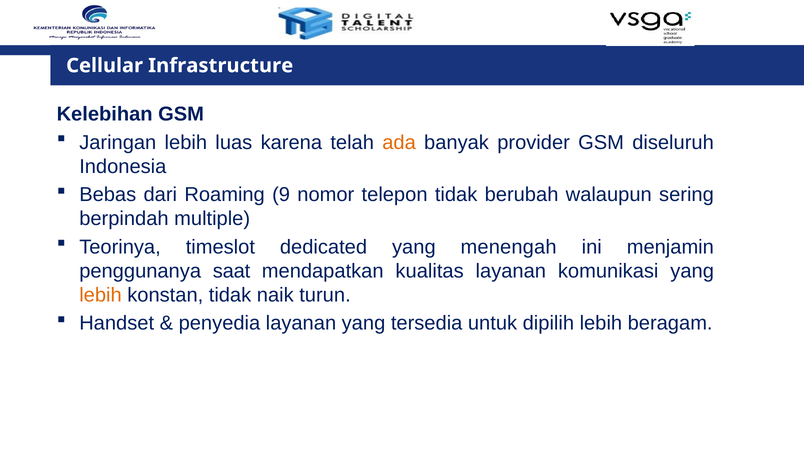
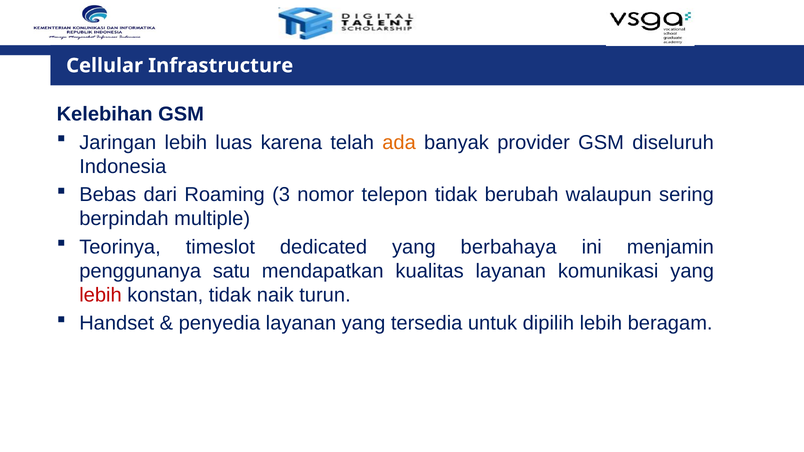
9: 9 -> 3 (281, 195)
menengah: menengah -> berbahaya (509, 247)
saat: saat -> satu (232, 271)
lebih colour: orange -> red (100, 295)
